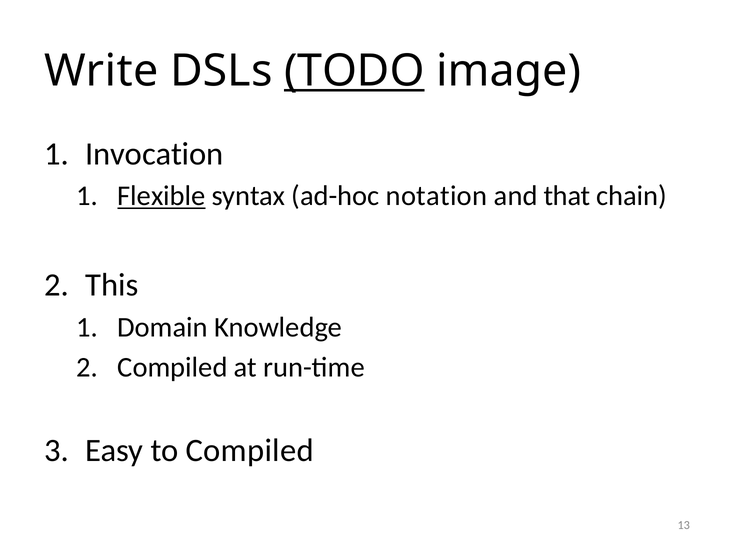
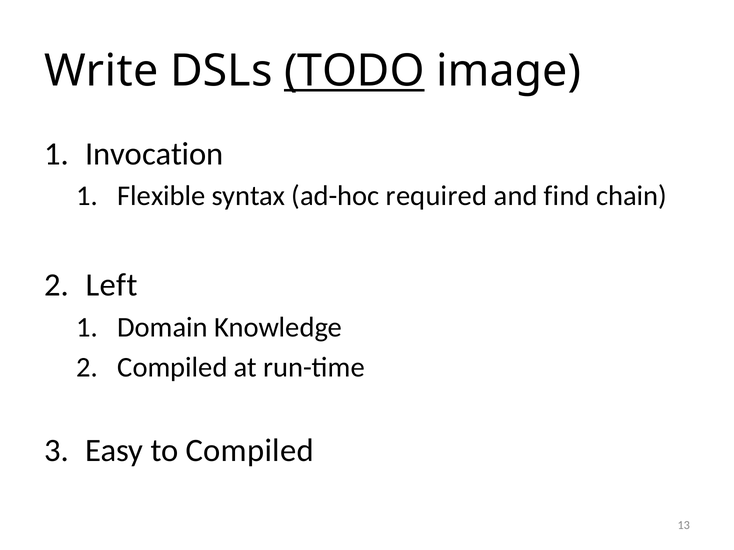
Flexible underline: present -> none (161, 196)
notation: notation -> required (437, 196)
that: that -> find (567, 196)
This: This -> Left (112, 285)
